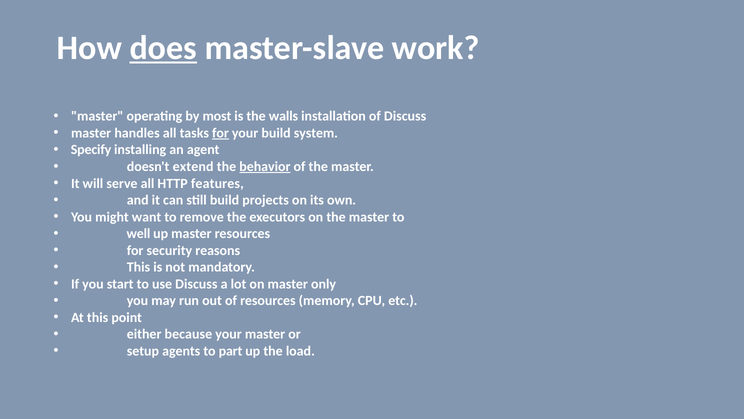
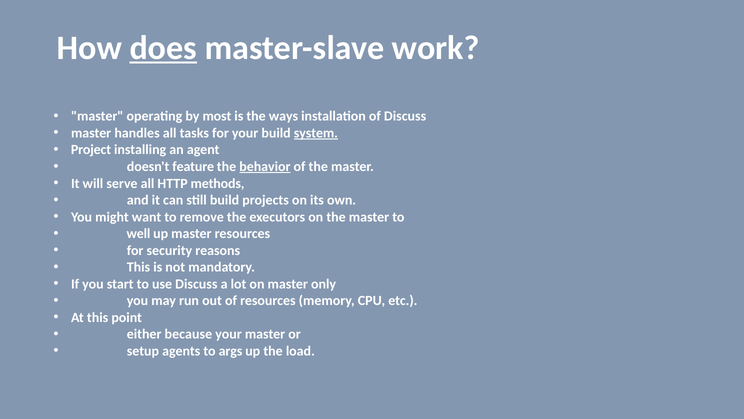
walls: walls -> ways (283, 116)
for underline: present -> none (220, 133)
system underline: none -> present (316, 133)
Specify: Specify -> Project (91, 150)
extend: extend -> feature (193, 166)
features: features -> methods (217, 183)
part: part -> args (231, 351)
